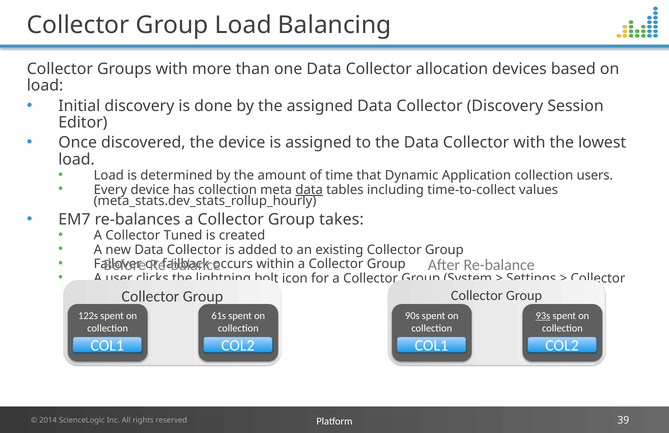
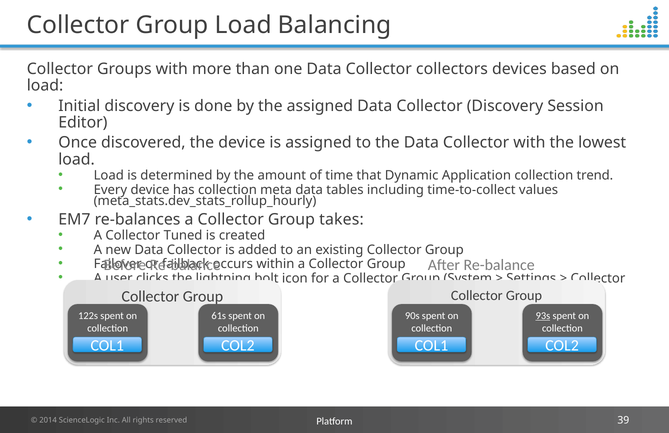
allocation: allocation -> collectors (452, 69)
users: users -> trend (595, 175)
data underline: present -> none (309, 190)
